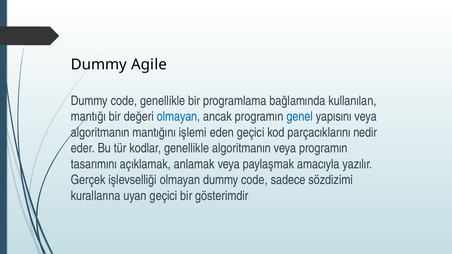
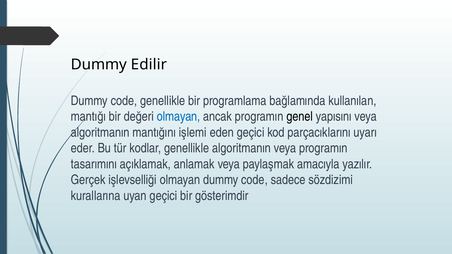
Agile: Agile -> Edilir (149, 65)
genel colour: blue -> black (300, 117)
nedir: nedir -> uyarı (365, 133)
